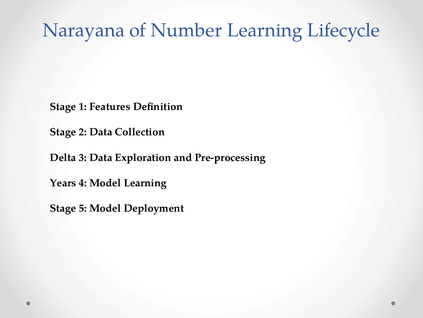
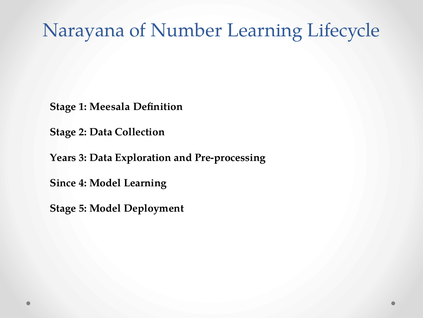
Features: Features -> Meesala (110, 106)
Delta: Delta -> Years (63, 157)
Years: Years -> Since (63, 183)
